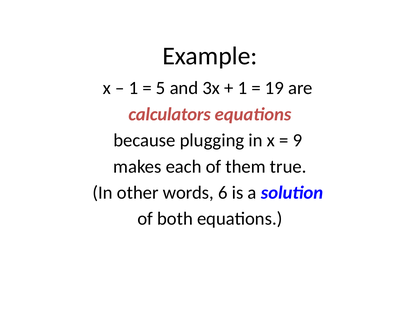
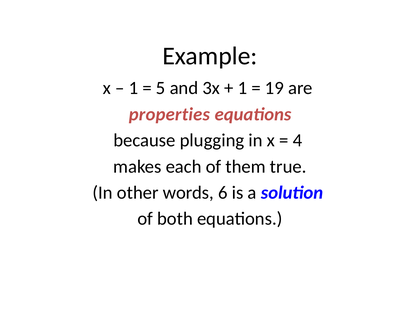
calculators: calculators -> properties (169, 114)
9: 9 -> 4 (297, 140)
